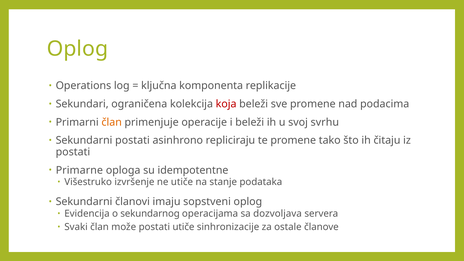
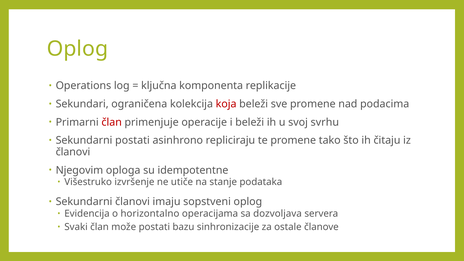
član colour: orange -> red (112, 122)
postati: postati -> članovi (73, 152)
Primarne: Primarne -> Njegovim (79, 170)
sekundarnog: sekundarnog -> horizontalno (150, 214)
postati utiče: utiče -> bazu (183, 227)
